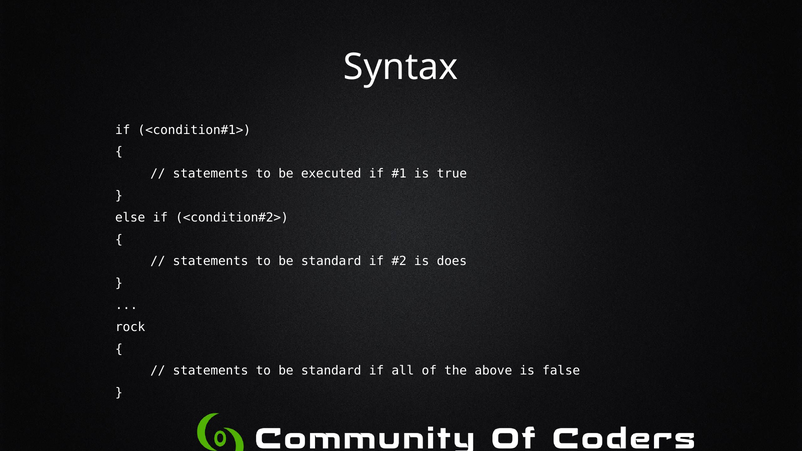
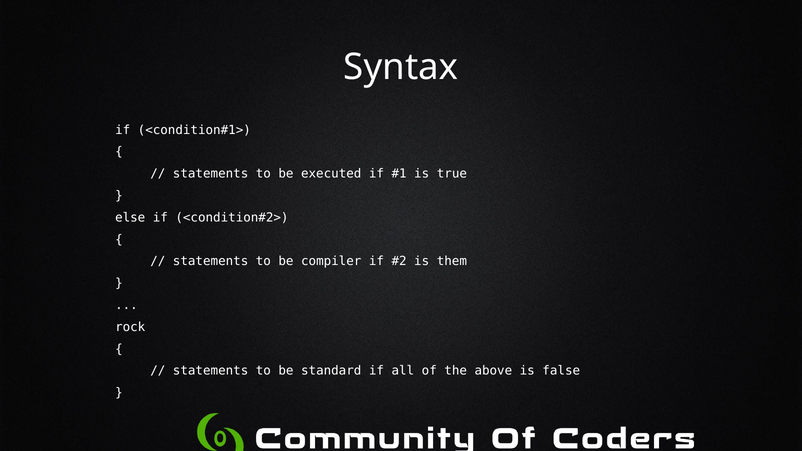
standard: standard -> compiler (331, 261)
does: does -> them (452, 261)
